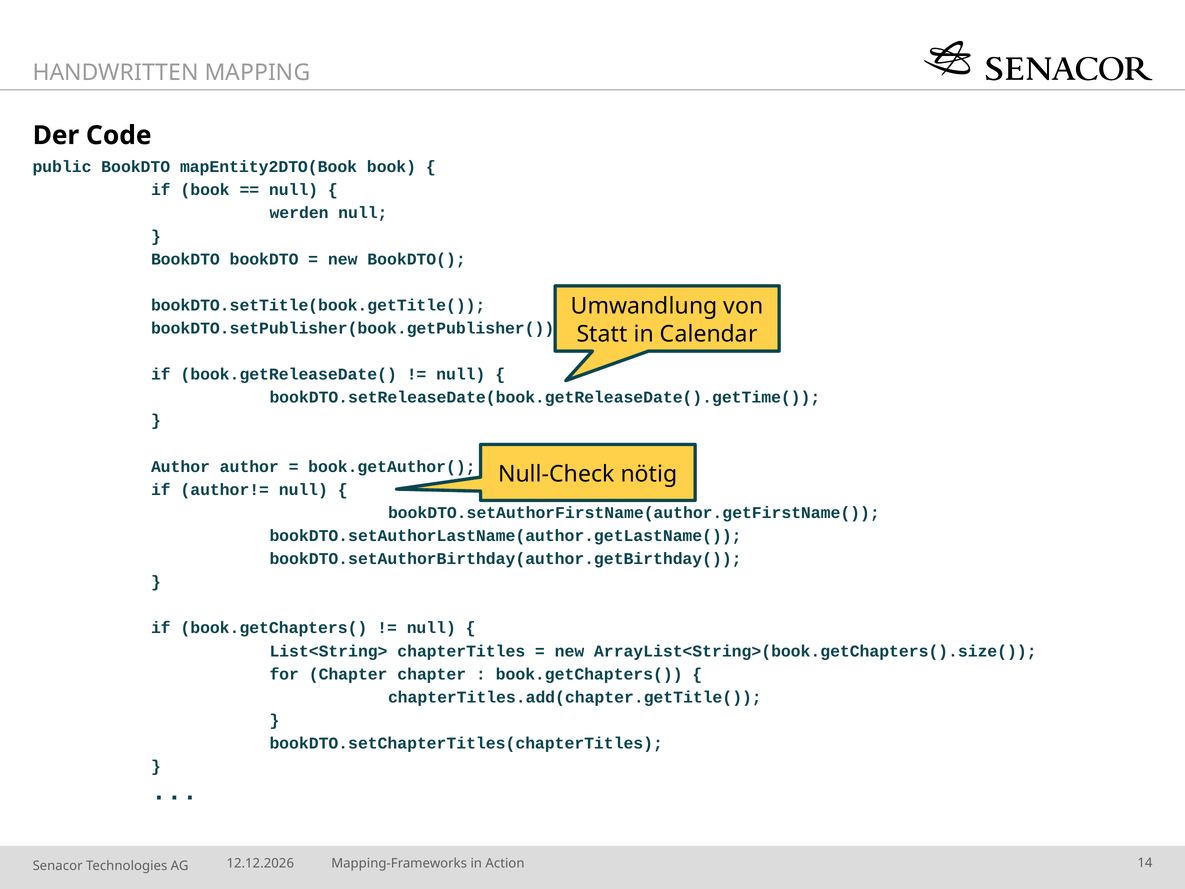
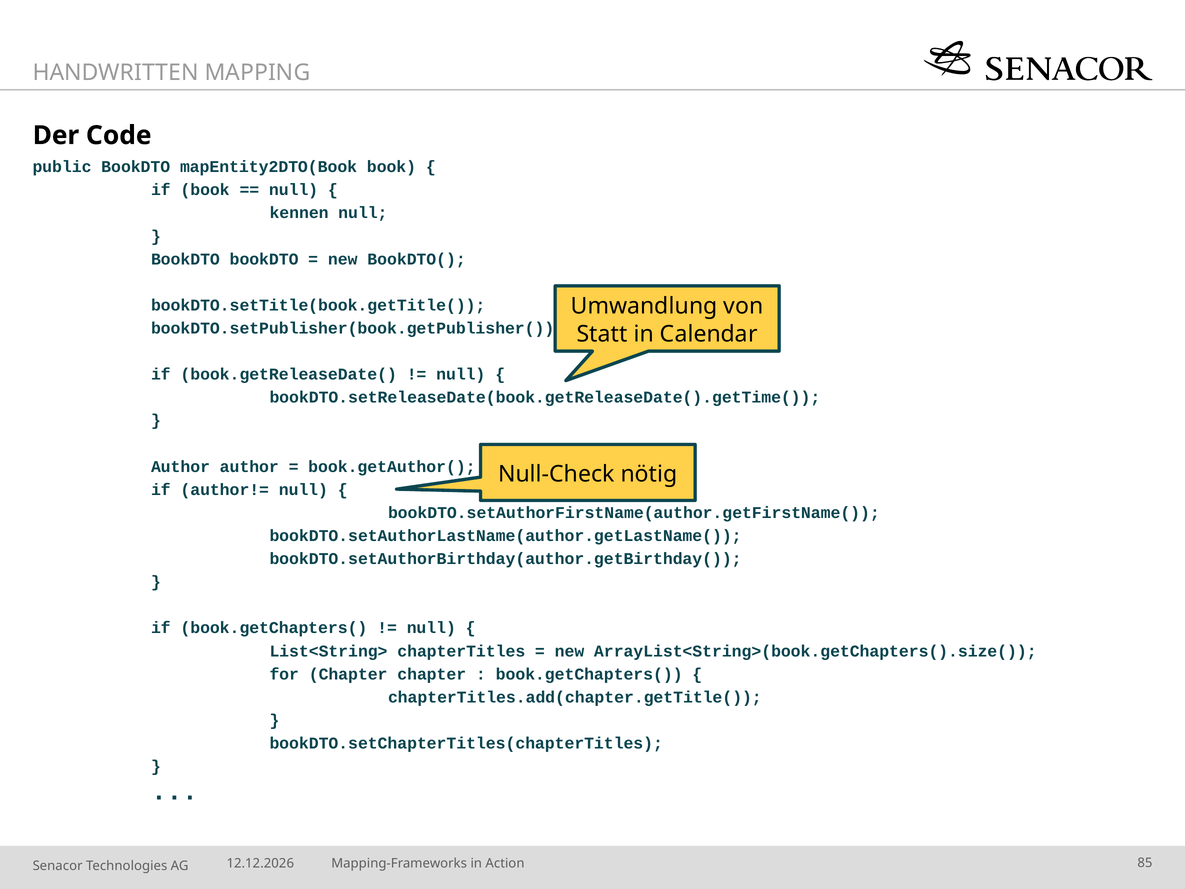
werden: werden -> kennen (299, 213)
14: 14 -> 85 (1145, 863)
